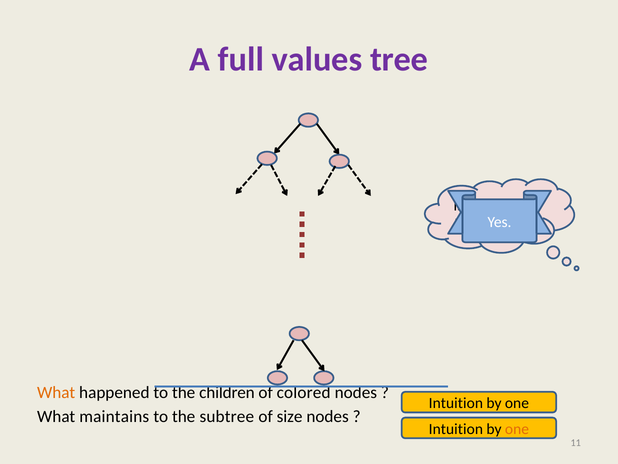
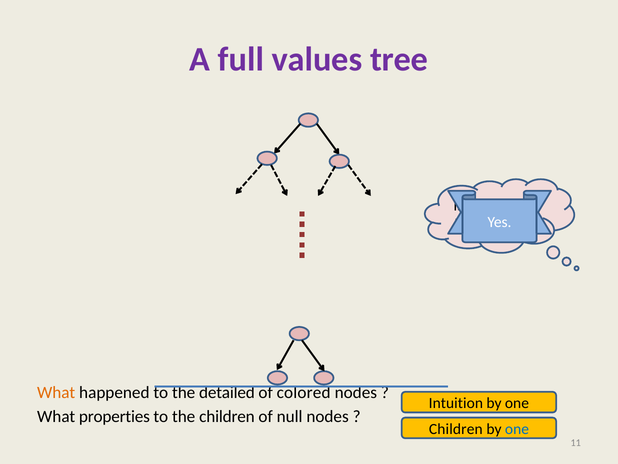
children: children -> detailed (227, 392)
maintains: maintains -> properties (114, 416)
the subtree: subtree -> children (227, 416)
size: size -> null (290, 416)
Intuition: Intuition -> Children (456, 429)
one colour: orange -> blue (517, 429)
